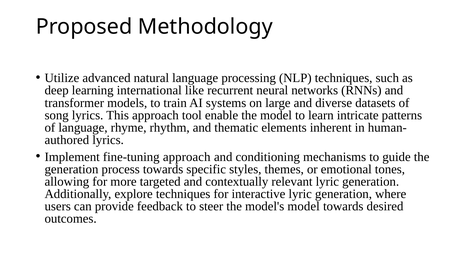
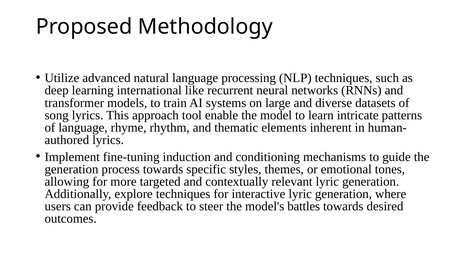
fine-tuning approach: approach -> induction (187, 156)
model's model: model -> battles (304, 206)
